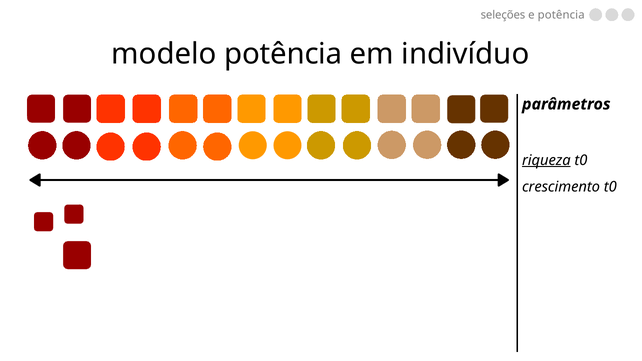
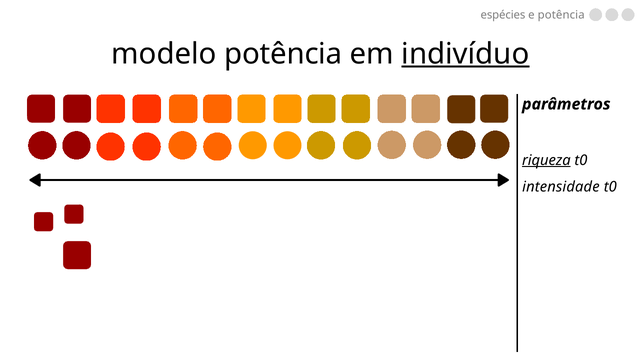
seleções: seleções -> espécies (503, 15)
indivíduo underline: none -> present (465, 54)
crescimento: crescimento -> intensidade (561, 187)
